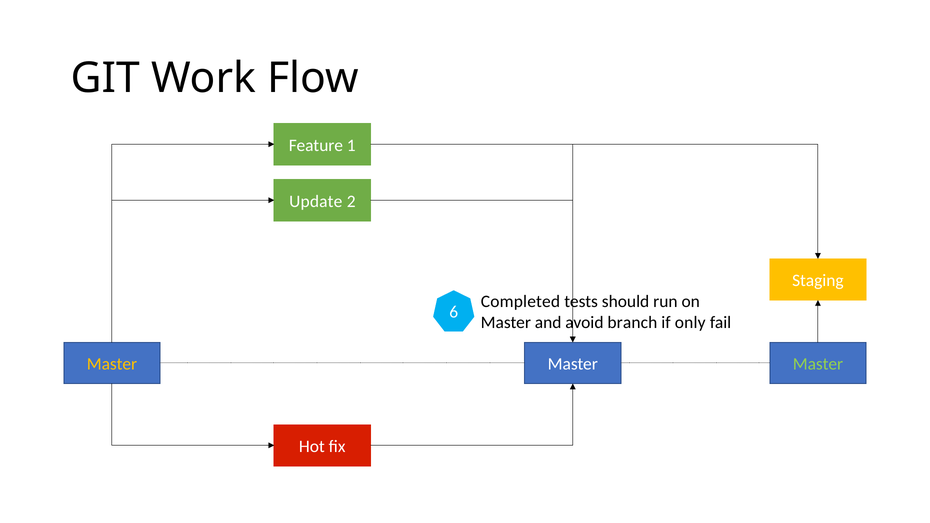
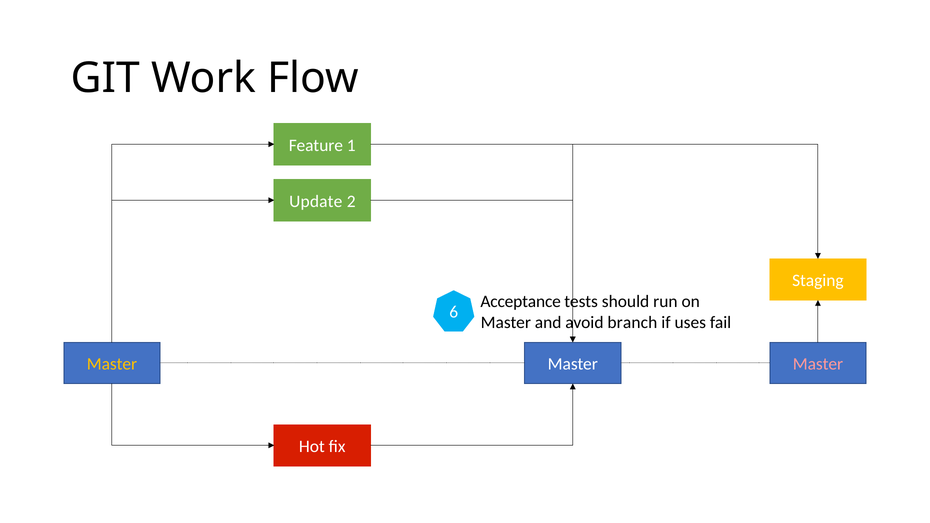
Completed: Completed -> Acceptance (521, 302)
only: only -> uses (690, 323)
Master colour: light green -> pink (818, 364)
